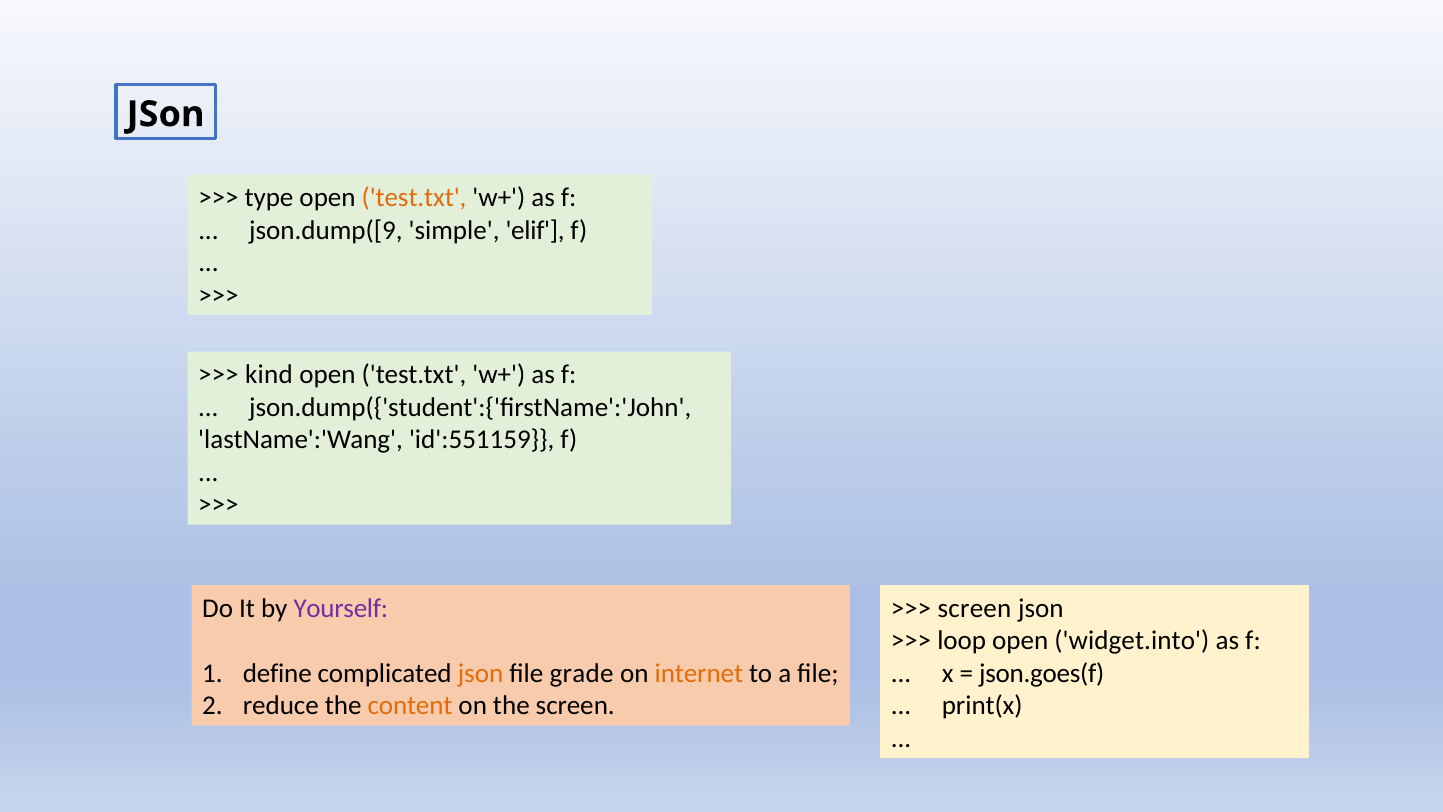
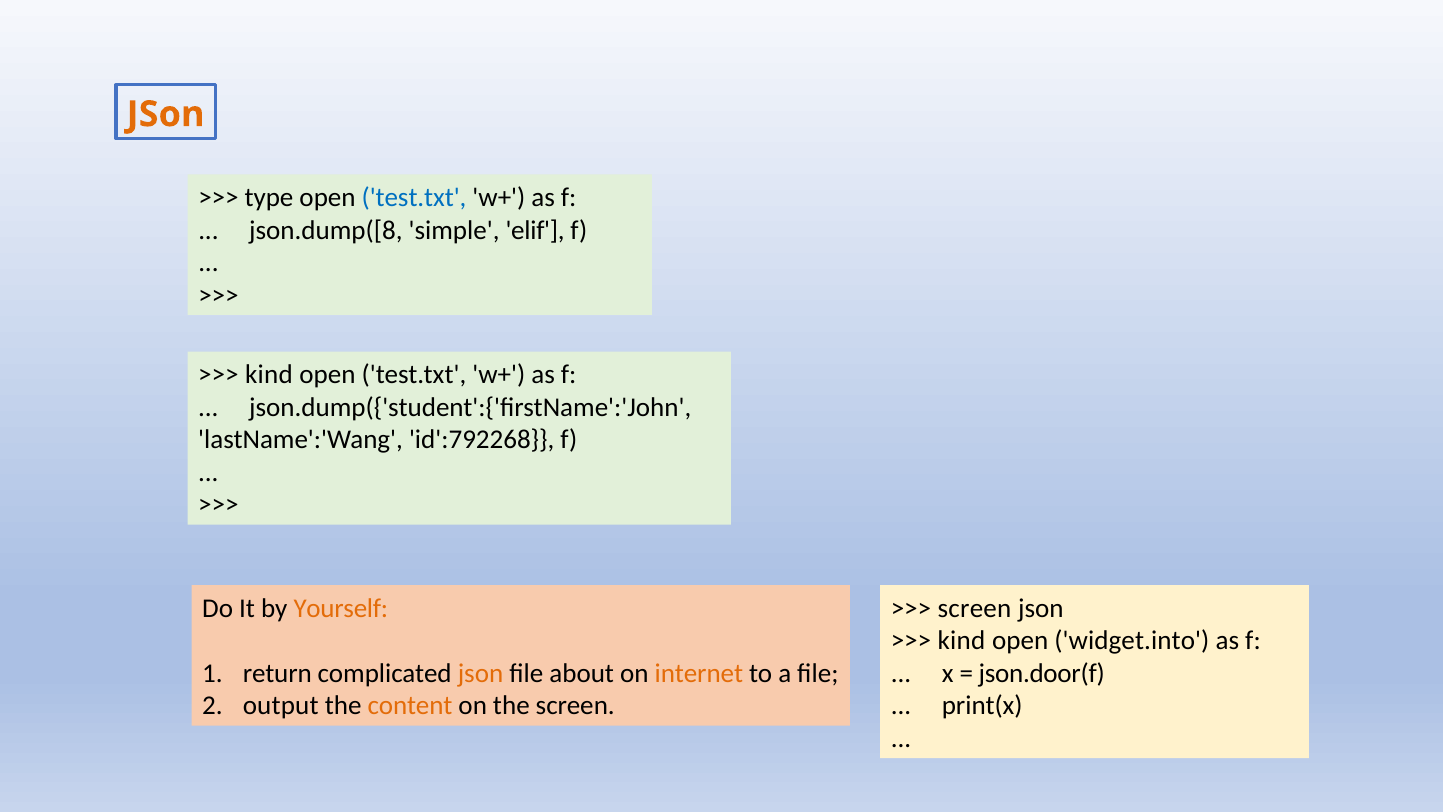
JSon colour: black -> orange (166, 114)
test.txt colour: orange -> blue (414, 198)
json.dump([9: json.dump([9 -> json.dump([8 (326, 230)
id':551159: id':551159 -> id':792268 (482, 440)
Yourself colour: purple -> orange (341, 608)
loop: loop -> kind (962, 641)
define: define -> return (277, 673)
grade: grade -> about (582, 673)
json.goes(f: json.goes(f -> json.door(f (1042, 673)
reduce: reduce -> output (281, 706)
